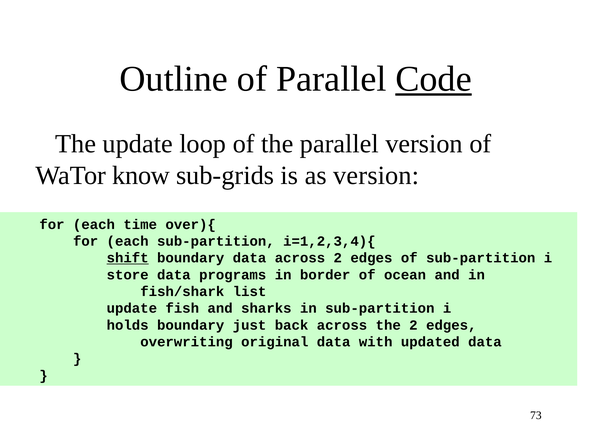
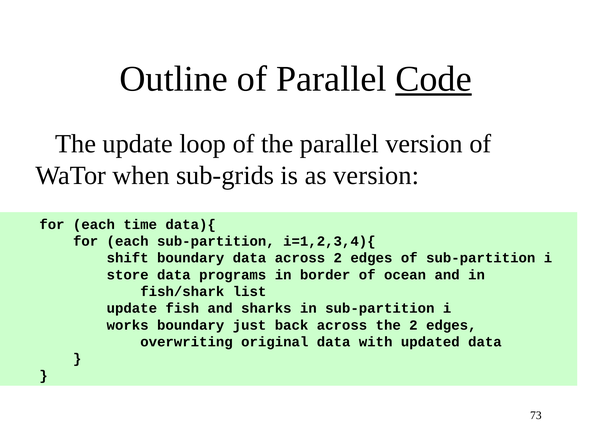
know: know -> when (141, 175)
over){: over){ -> data){ (191, 224)
shift underline: present -> none (128, 258)
holds: holds -> works (128, 325)
